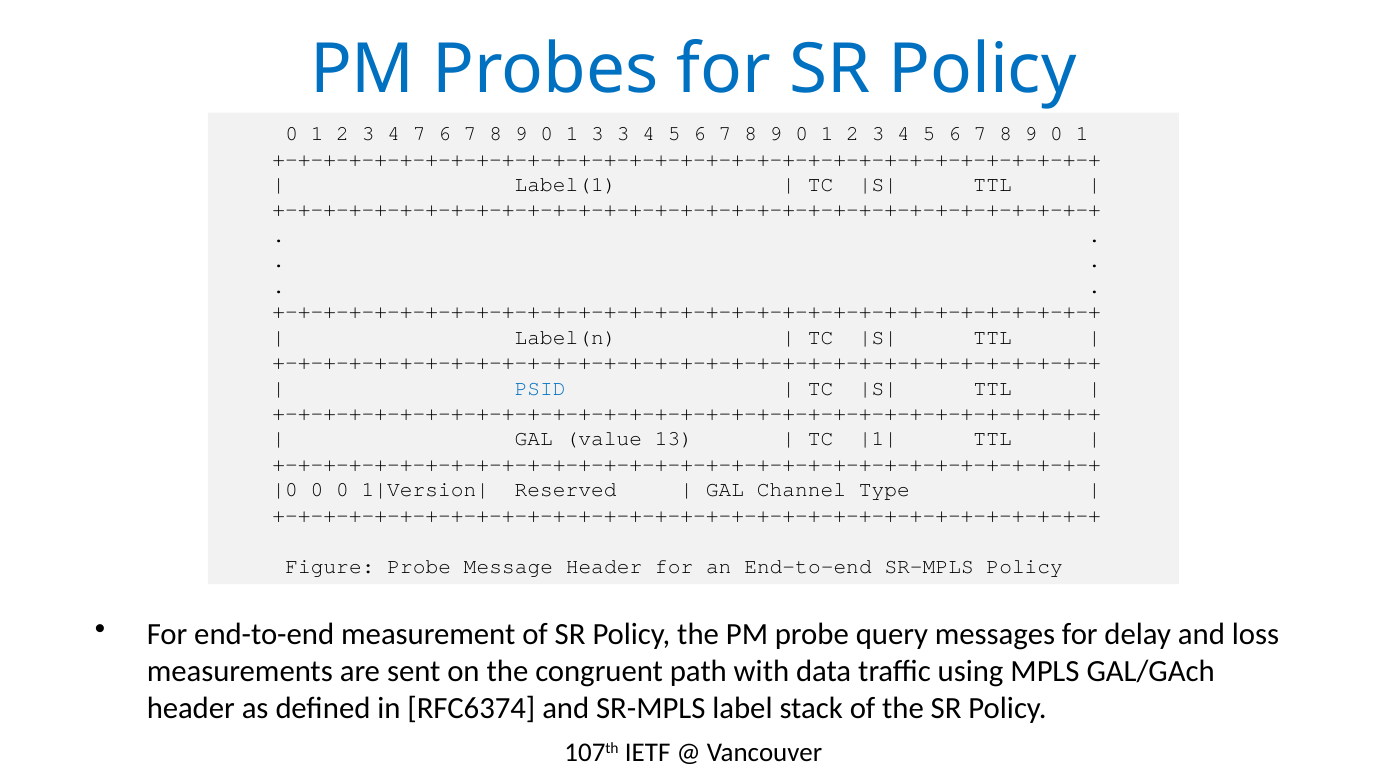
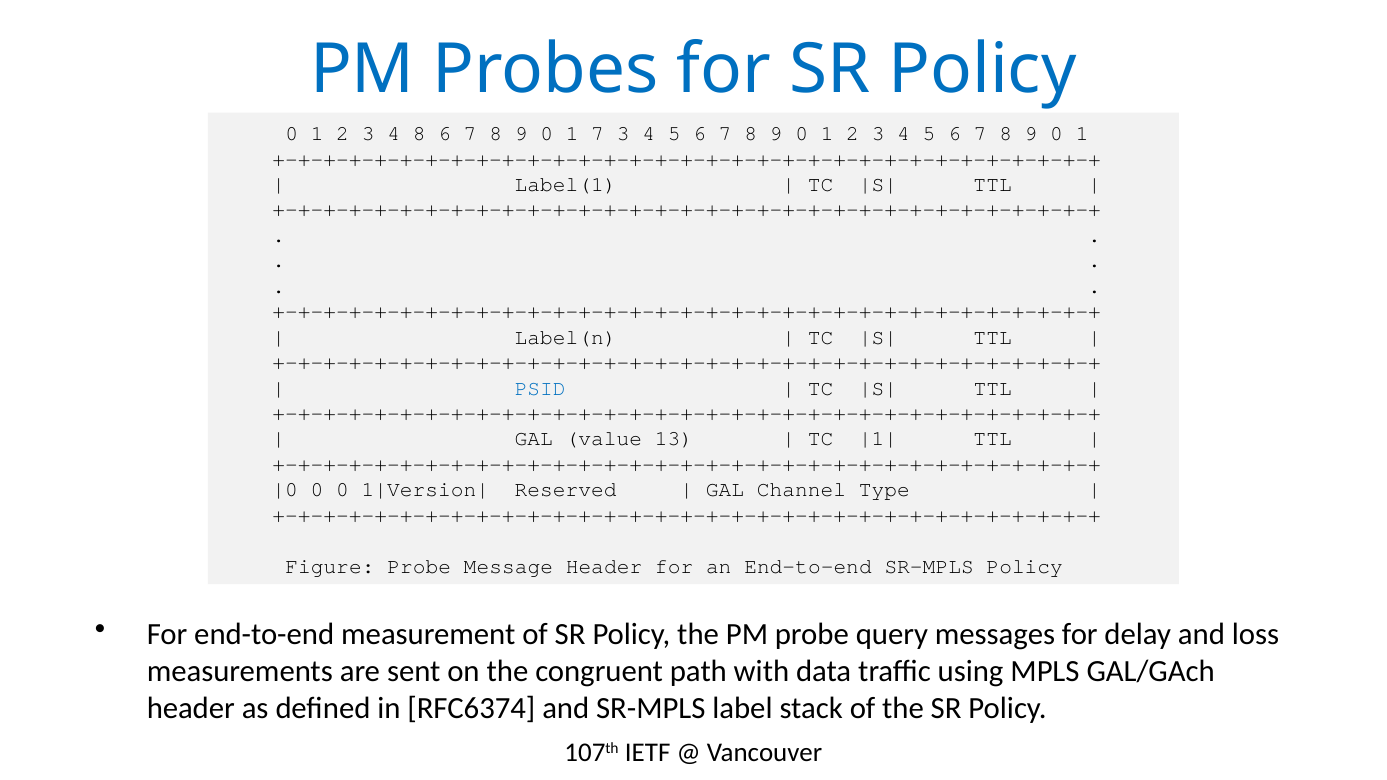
4 7: 7 -> 8 (419, 134)
1 3: 3 -> 7 (598, 134)
